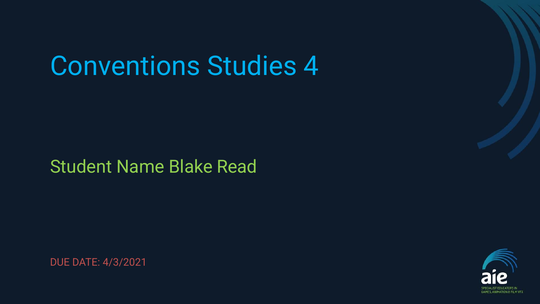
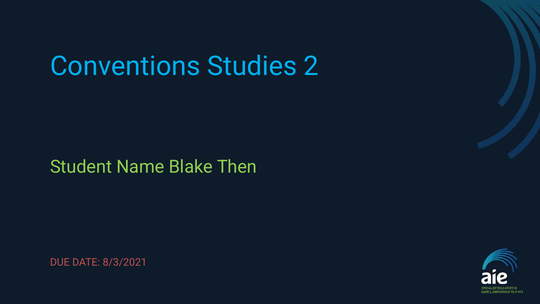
4: 4 -> 2 (311, 66)
Read: Read -> Then (237, 167)
4/3/2021: 4/3/2021 -> 8/3/2021 (125, 262)
